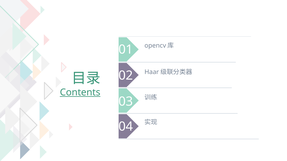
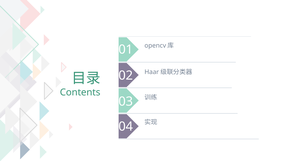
Contents underline: present -> none (80, 93)
